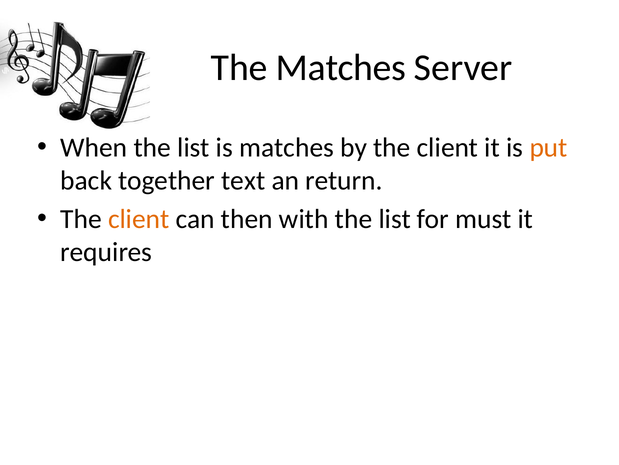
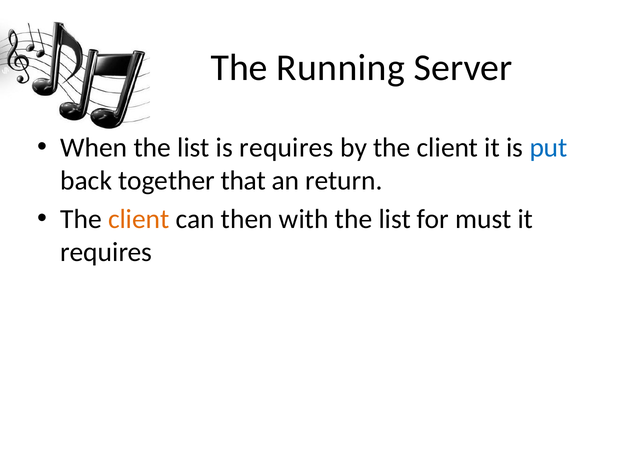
The Matches: Matches -> Running (341, 68)
is matches: matches -> requires (286, 147)
put colour: orange -> blue (549, 147)
text: text -> that (243, 180)
